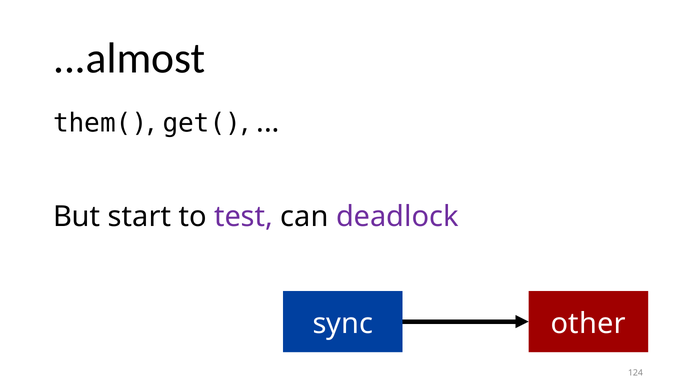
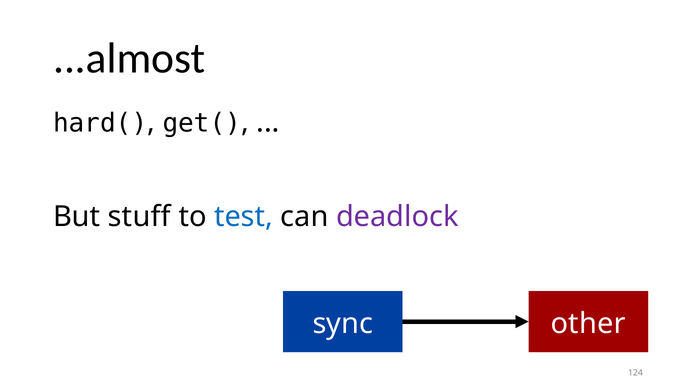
them(: them( -> hard( (100, 123)
start: start -> stuff (139, 217)
test colour: purple -> blue (244, 217)
